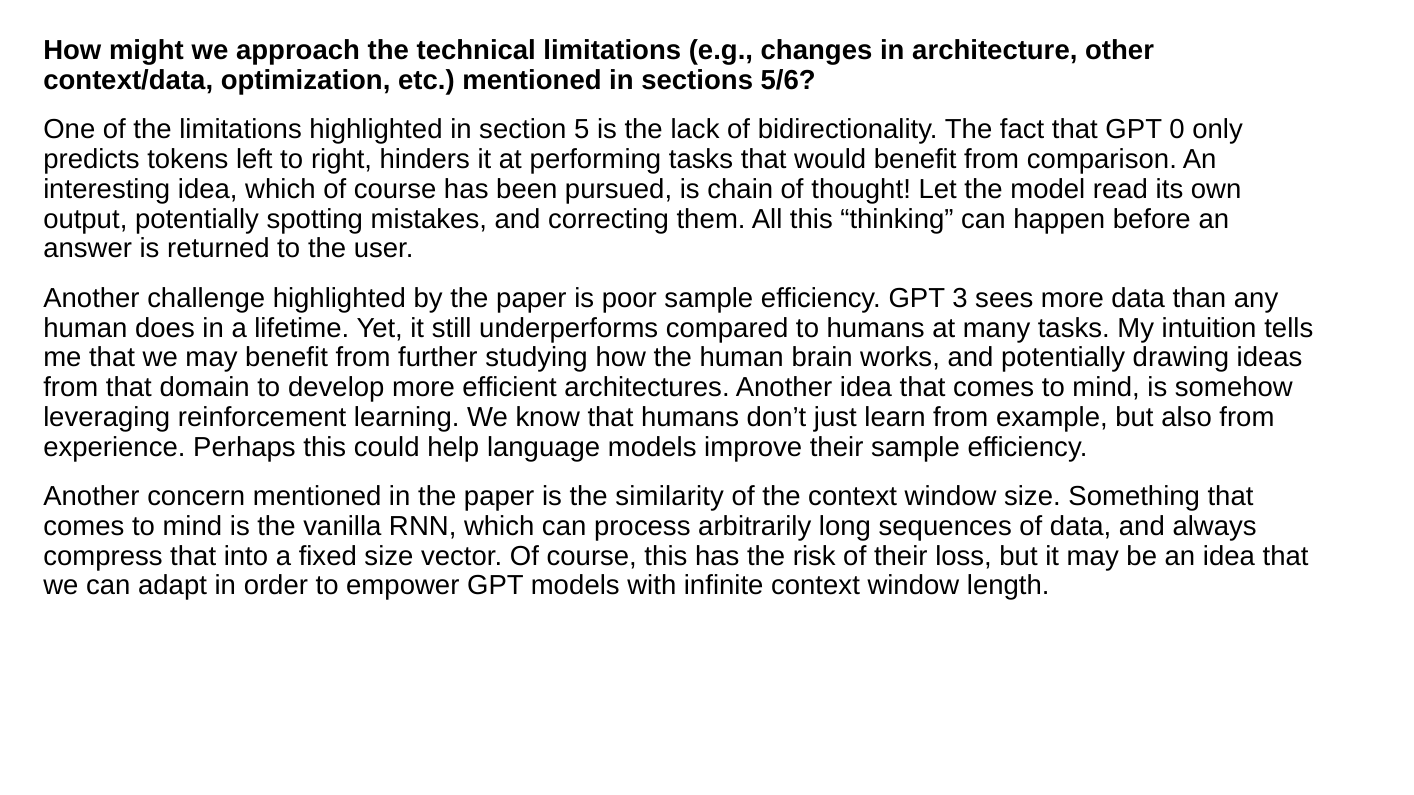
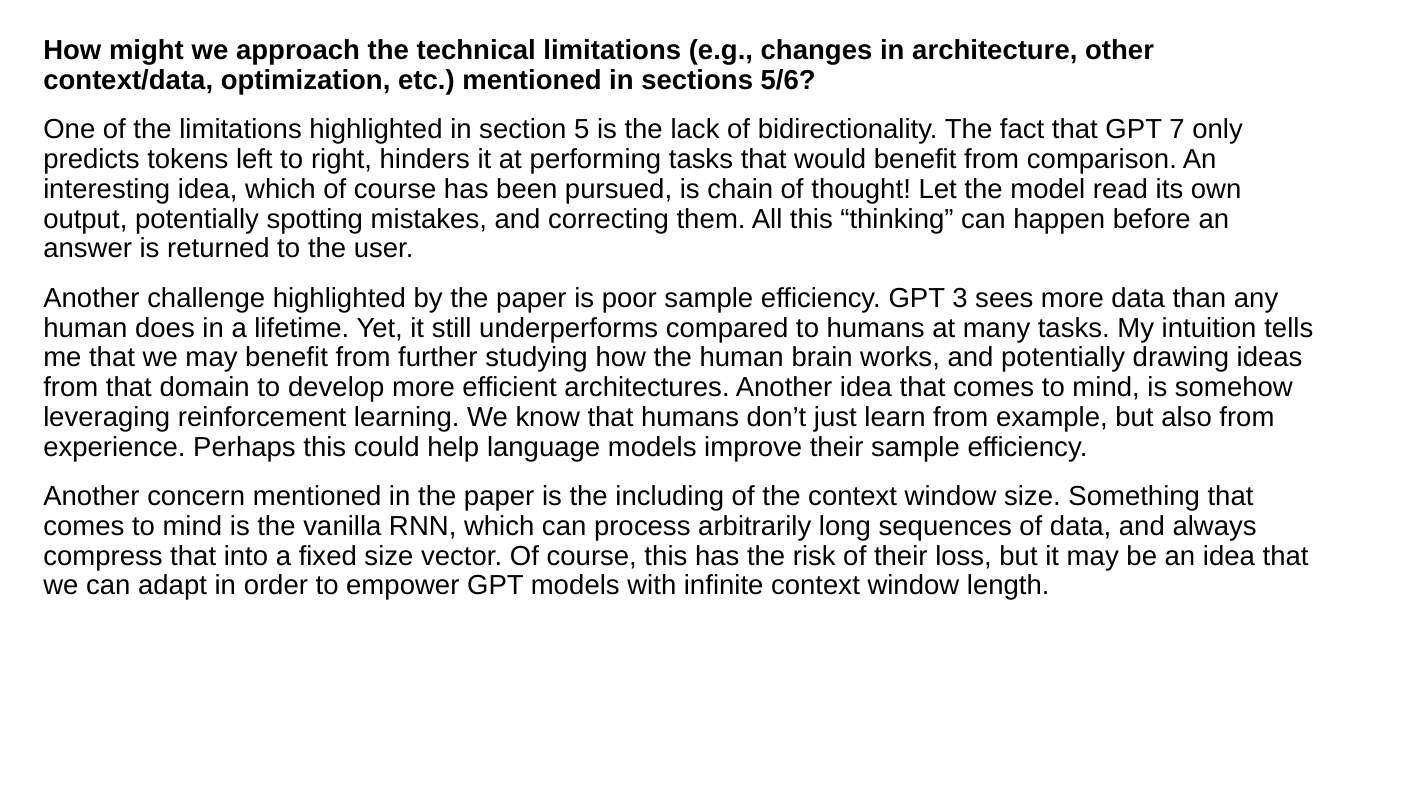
0: 0 -> 7 (1177, 130)
similarity: similarity -> including (670, 497)
